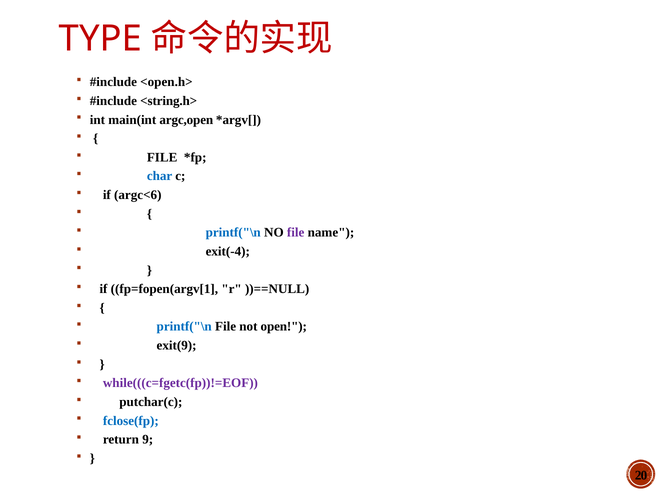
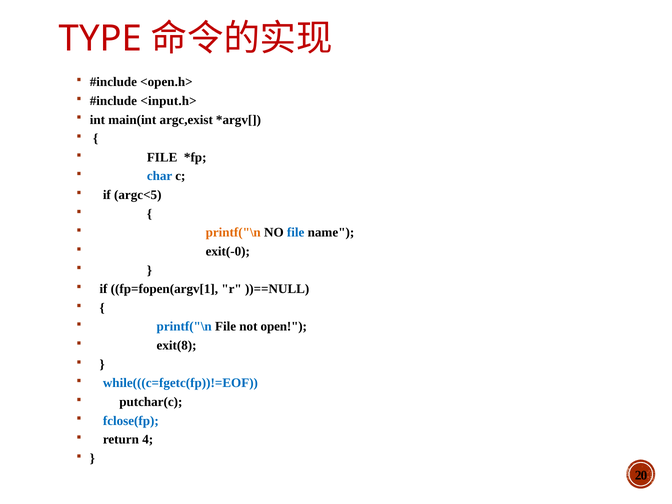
<string.h>: <string.h> -> <input.h> (169, 101)
argc,open: argc,open -> argc,exist (186, 120)
argc<6: argc<6 -> argc<5 (138, 195)
printf("\n colour: blue -> orange (233, 233)
file colour: purple -> blue (296, 233)
exit(-4: exit(-4 -> exit(-0 (228, 251)
exit(9: exit(9 -> exit(8 (177, 345)
while(((c=fgetc(fp))!=EOF colour: purple -> blue (180, 383)
9: 9 -> 4 (148, 440)
